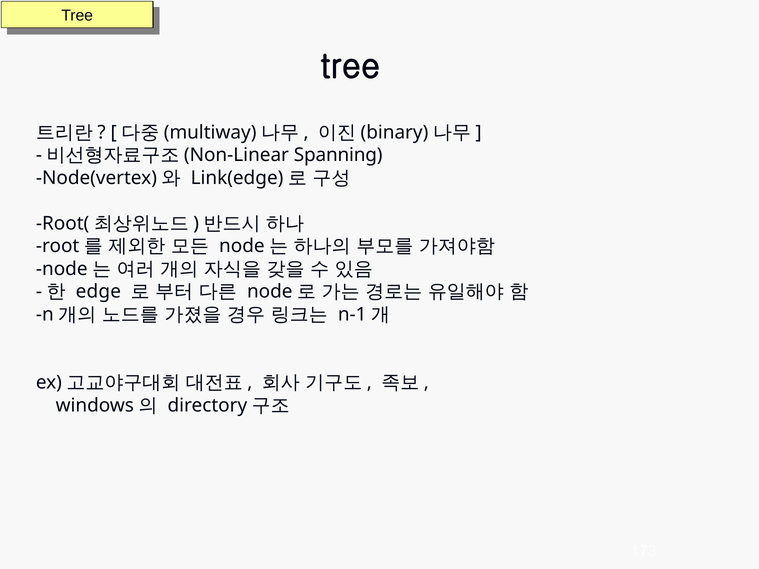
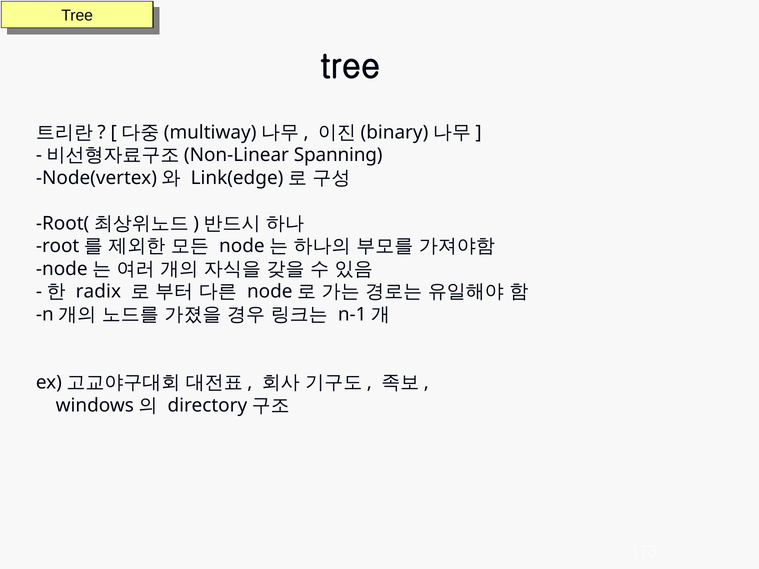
edge: edge -> radix (98, 292)
